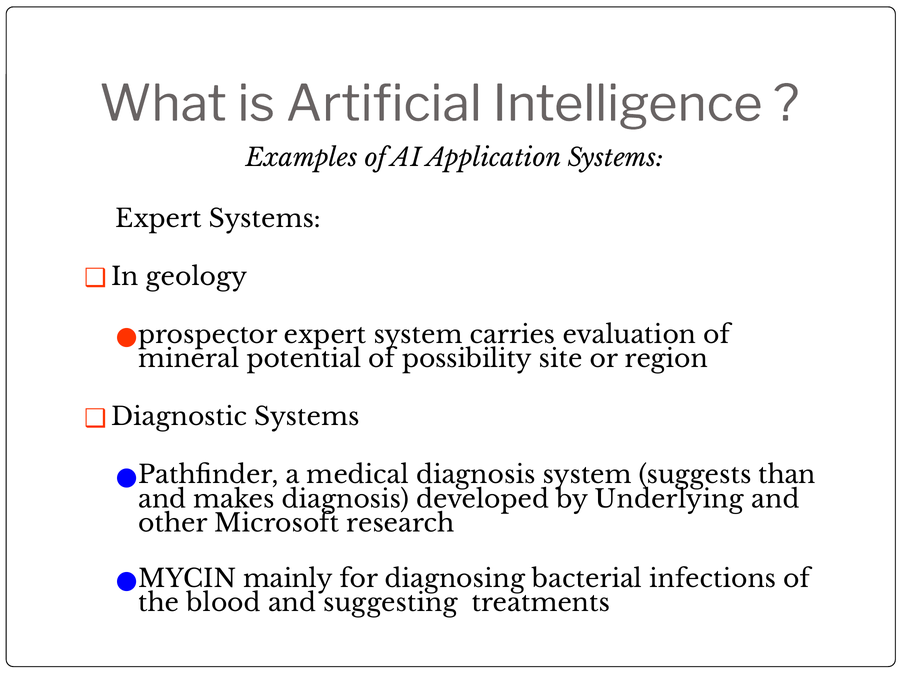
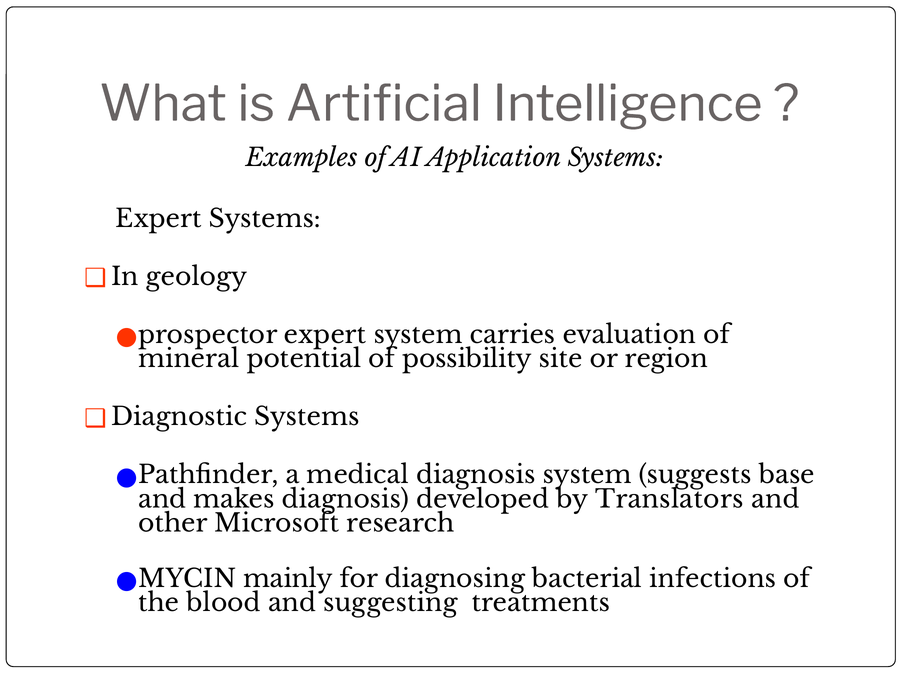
than: than -> base (787, 476)
Underlying: Underlying -> Translators (669, 500)
